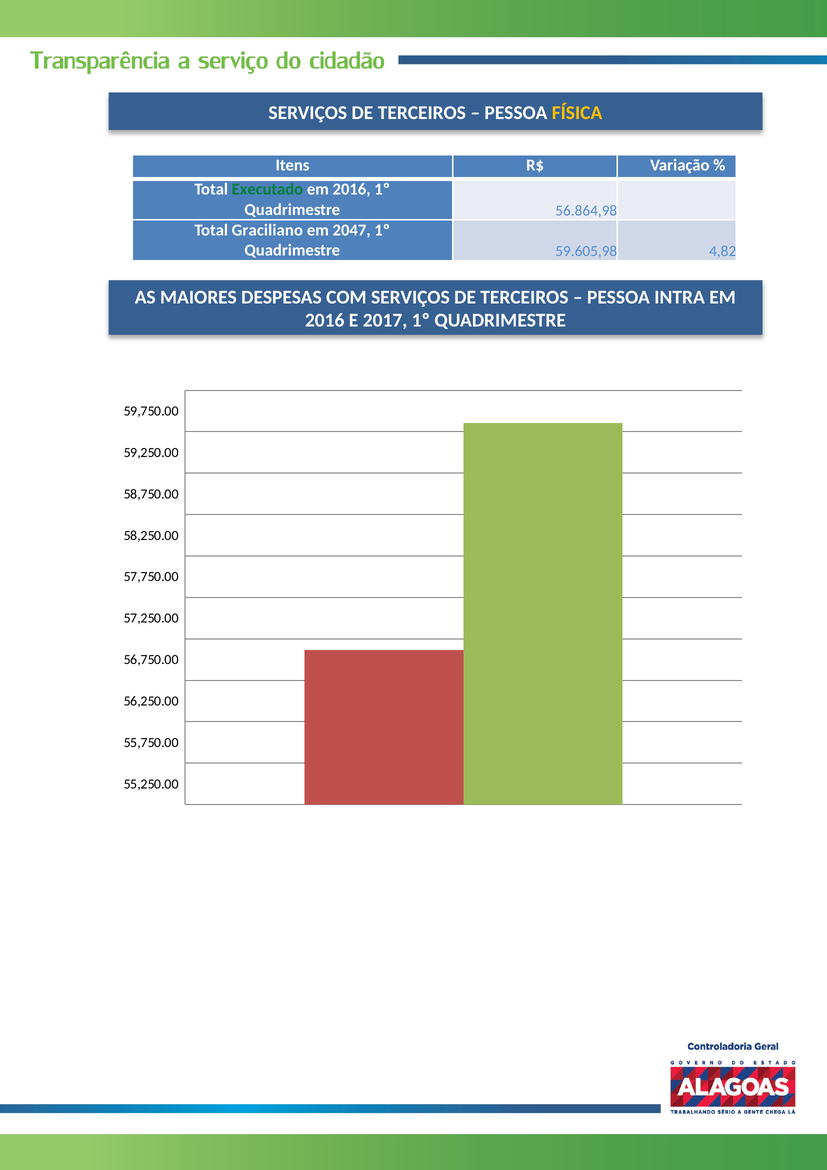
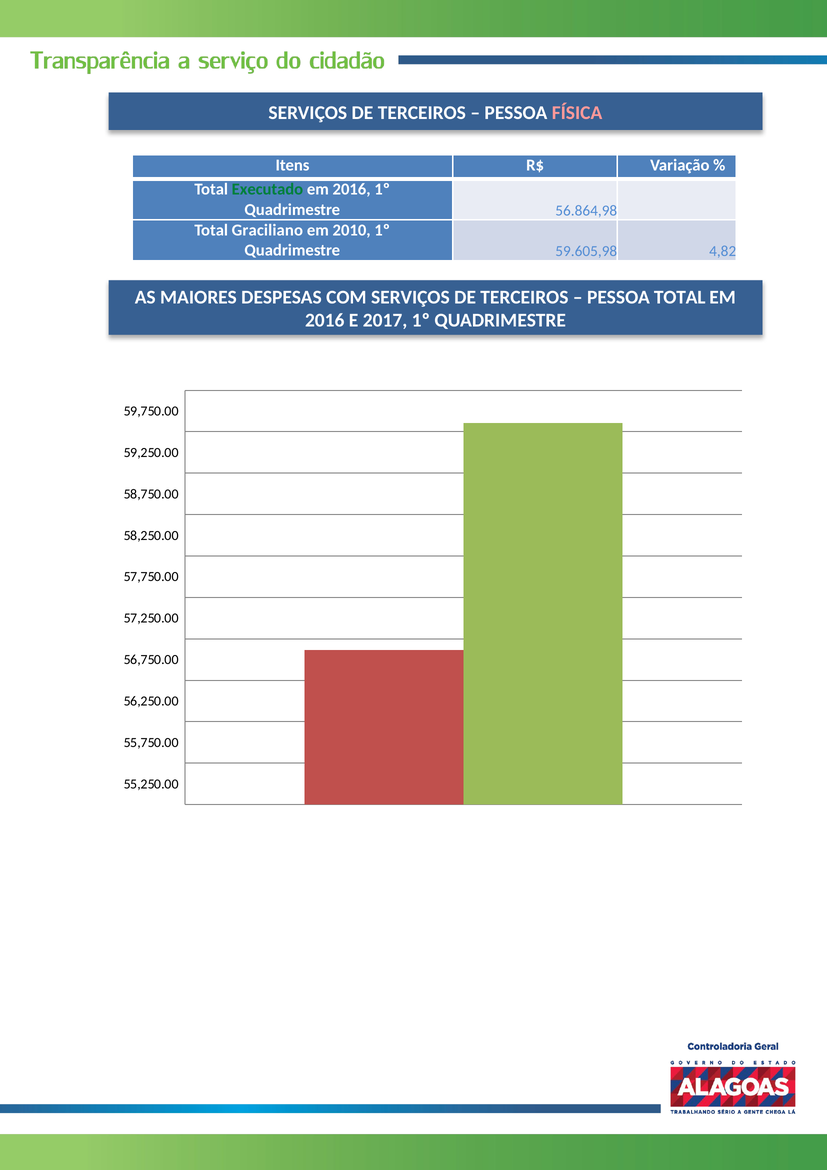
FÍSICA colour: yellow -> pink (577, 113)
2047: 2047 -> 2010 (352, 230)
PESSOA INTRA: INTRA -> TOTAL (680, 297)
